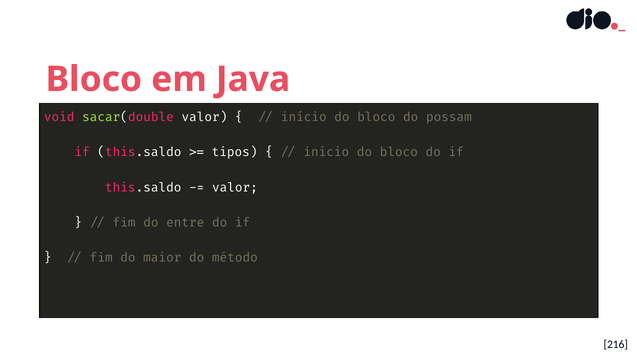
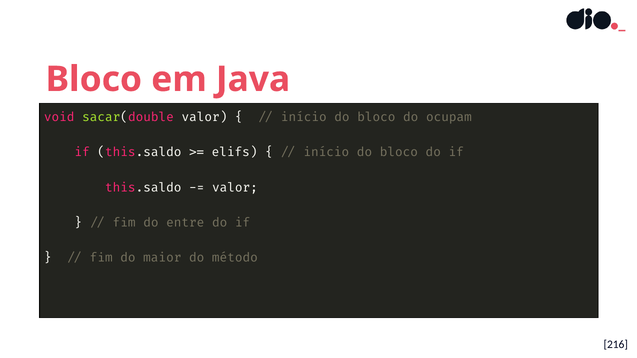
possam: possam -> ocupam (449, 117)
tipos: tipos -> elifs (235, 153)
